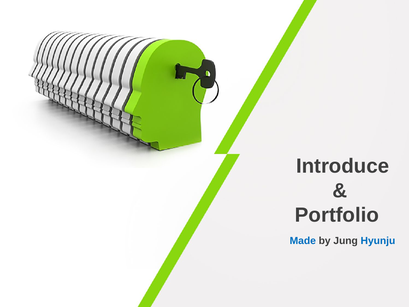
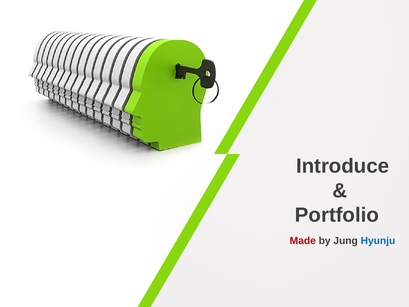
Made colour: blue -> red (303, 240)
